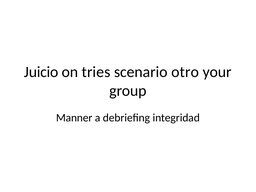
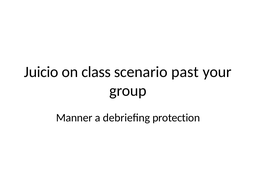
tries: tries -> class (96, 72)
otro: otro -> past (185, 72)
integridad: integridad -> protection (176, 118)
